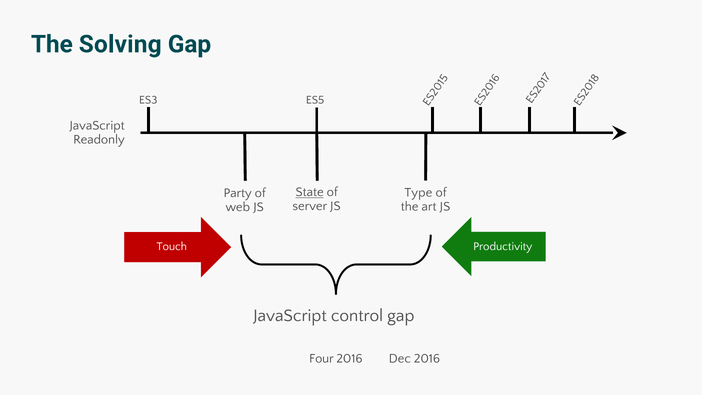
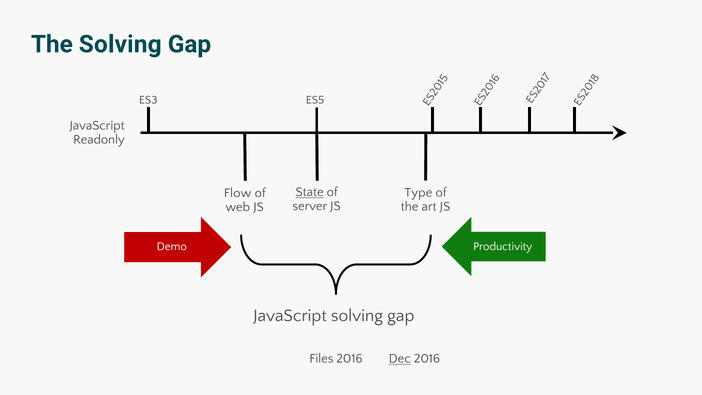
Party: Party -> Flow (238, 193)
Touch: Touch -> Demo (172, 246)
JavaScript control: control -> solving (357, 316)
Four: Four -> Files (321, 359)
Dec underline: none -> present (400, 359)
